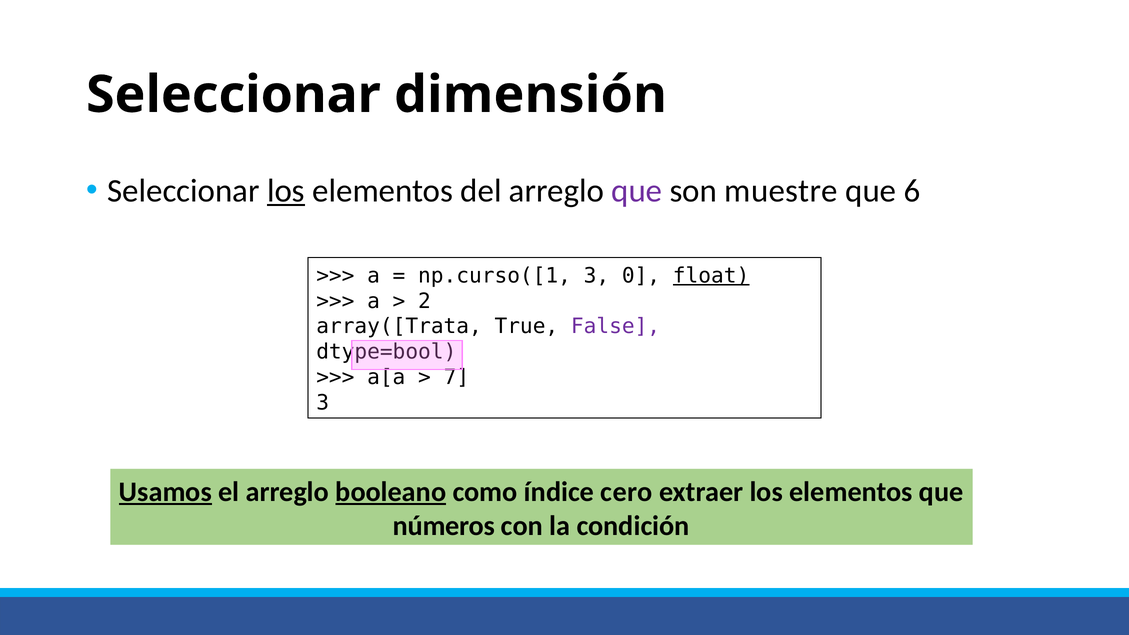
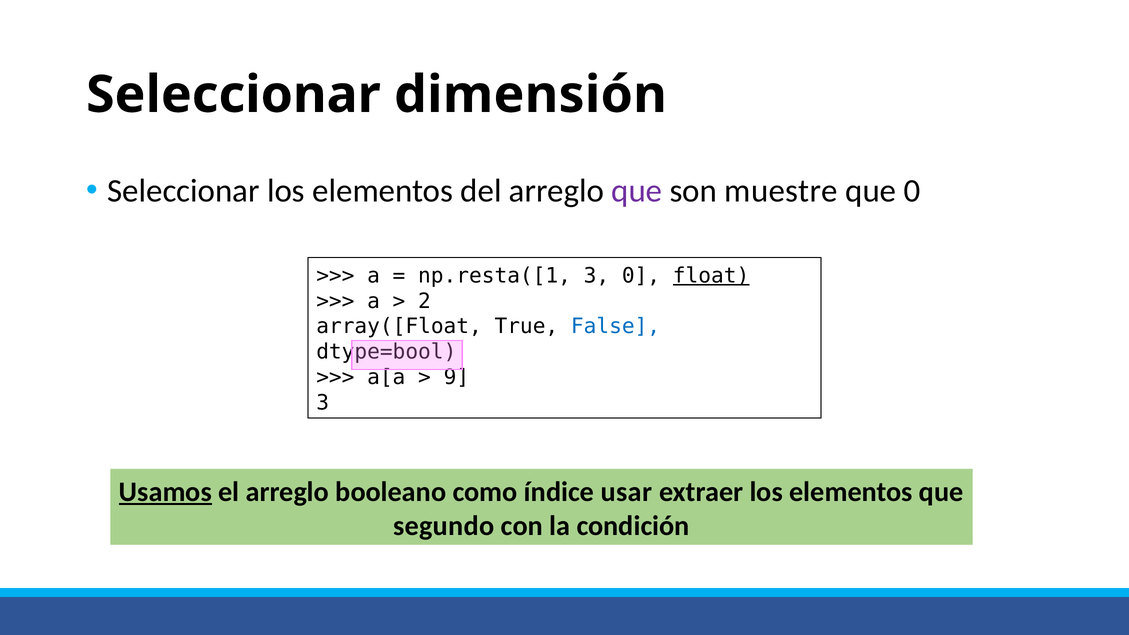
los underline: present -> none (286, 191)
que 6: 6 -> 0 (912, 191)
np.curso([1: np.curso([1 -> np.resta([1 (495, 276)
array([Trata: array([Trata -> array([Float (399, 327)
False colour: purple -> blue (616, 327)
7: 7 -> 9 (456, 377)
booleano underline: present -> none (391, 492)
cero: cero -> usar (626, 492)
números: números -> segundo (444, 526)
